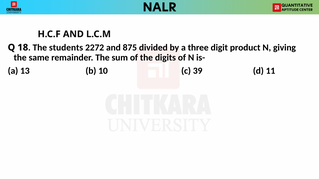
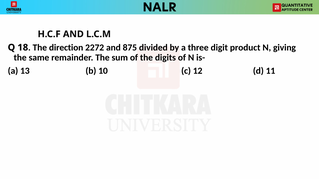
students: students -> direction (66, 48)
39: 39 -> 12 (198, 71)
